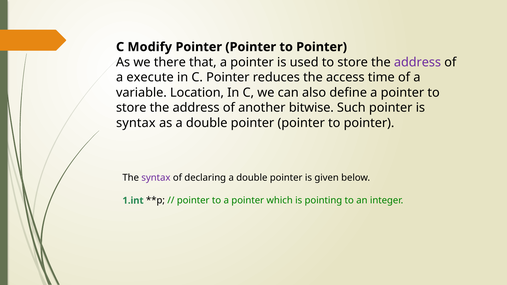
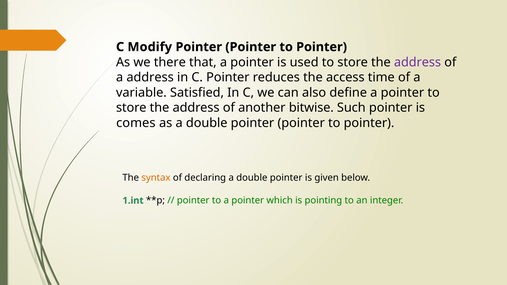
a execute: execute -> address (150, 77)
Location: Location -> Satisfied (197, 93)
syntax: syntax -> comes (136, 123)
syntax colour: purple -> orange (156, 178)
